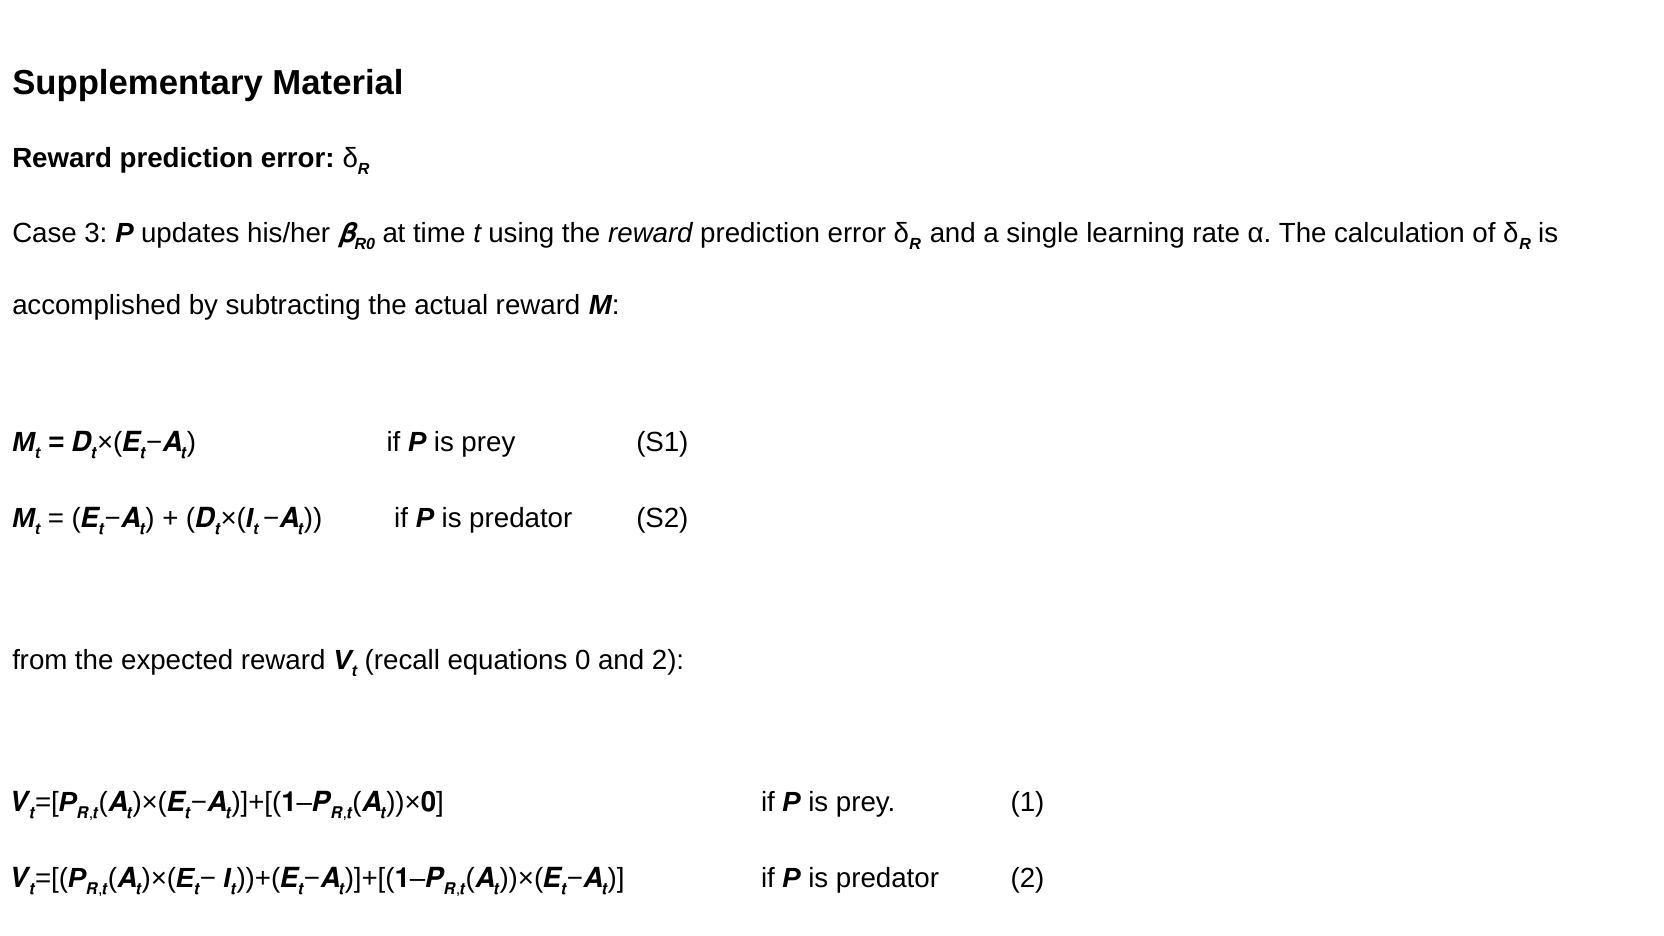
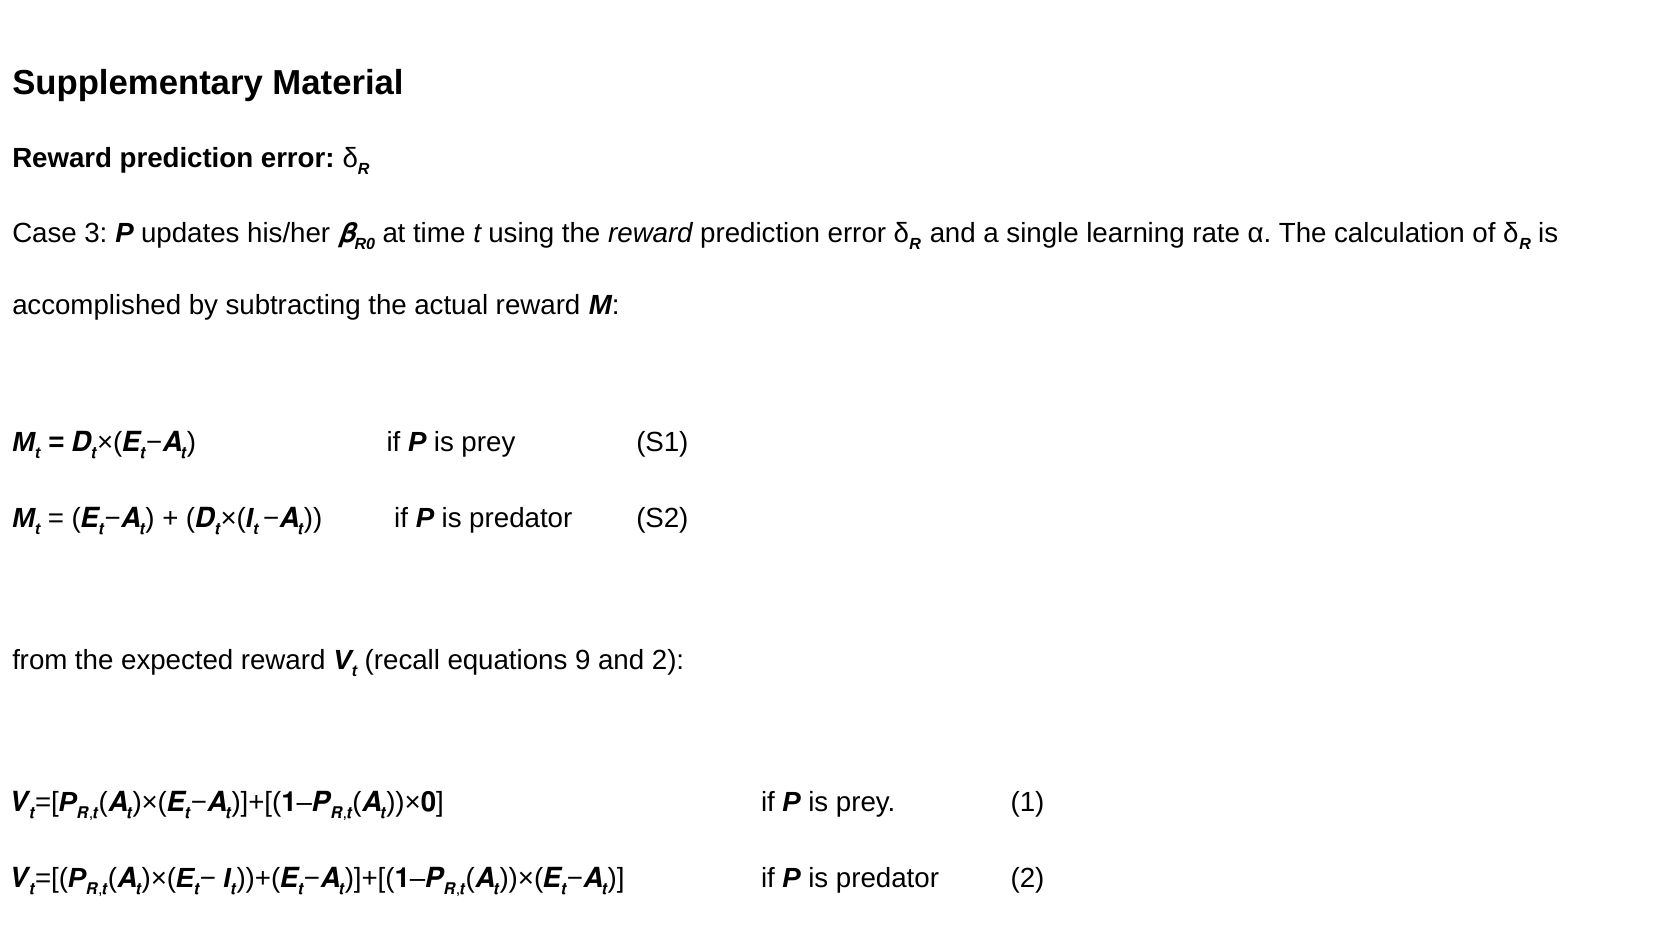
0: 0 -> 9 (583, 660)
